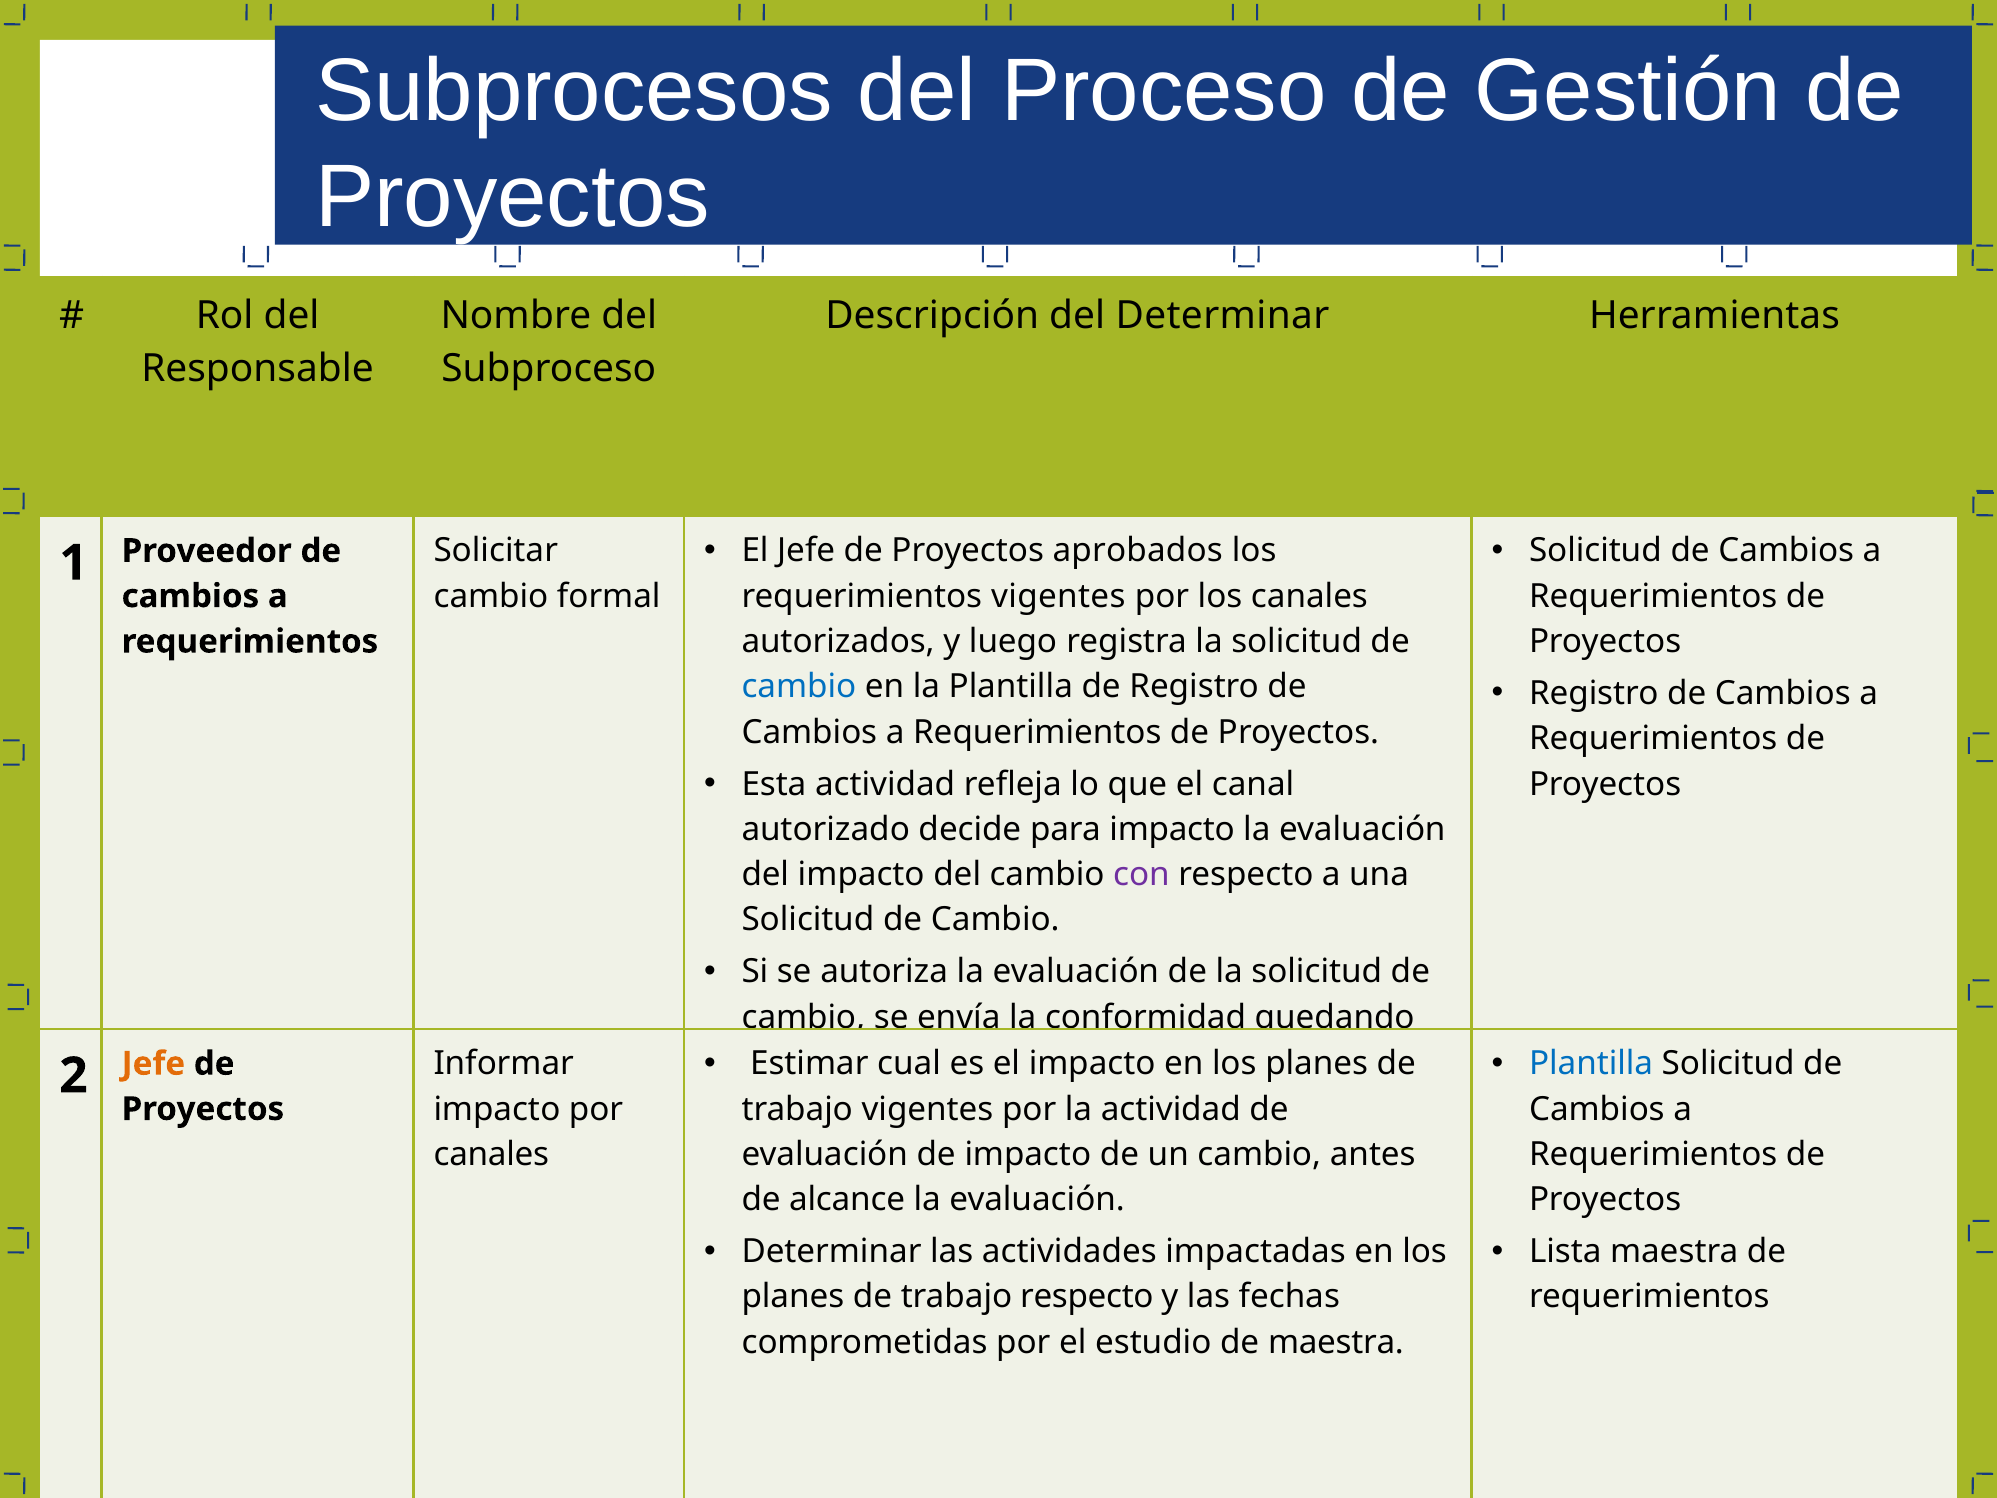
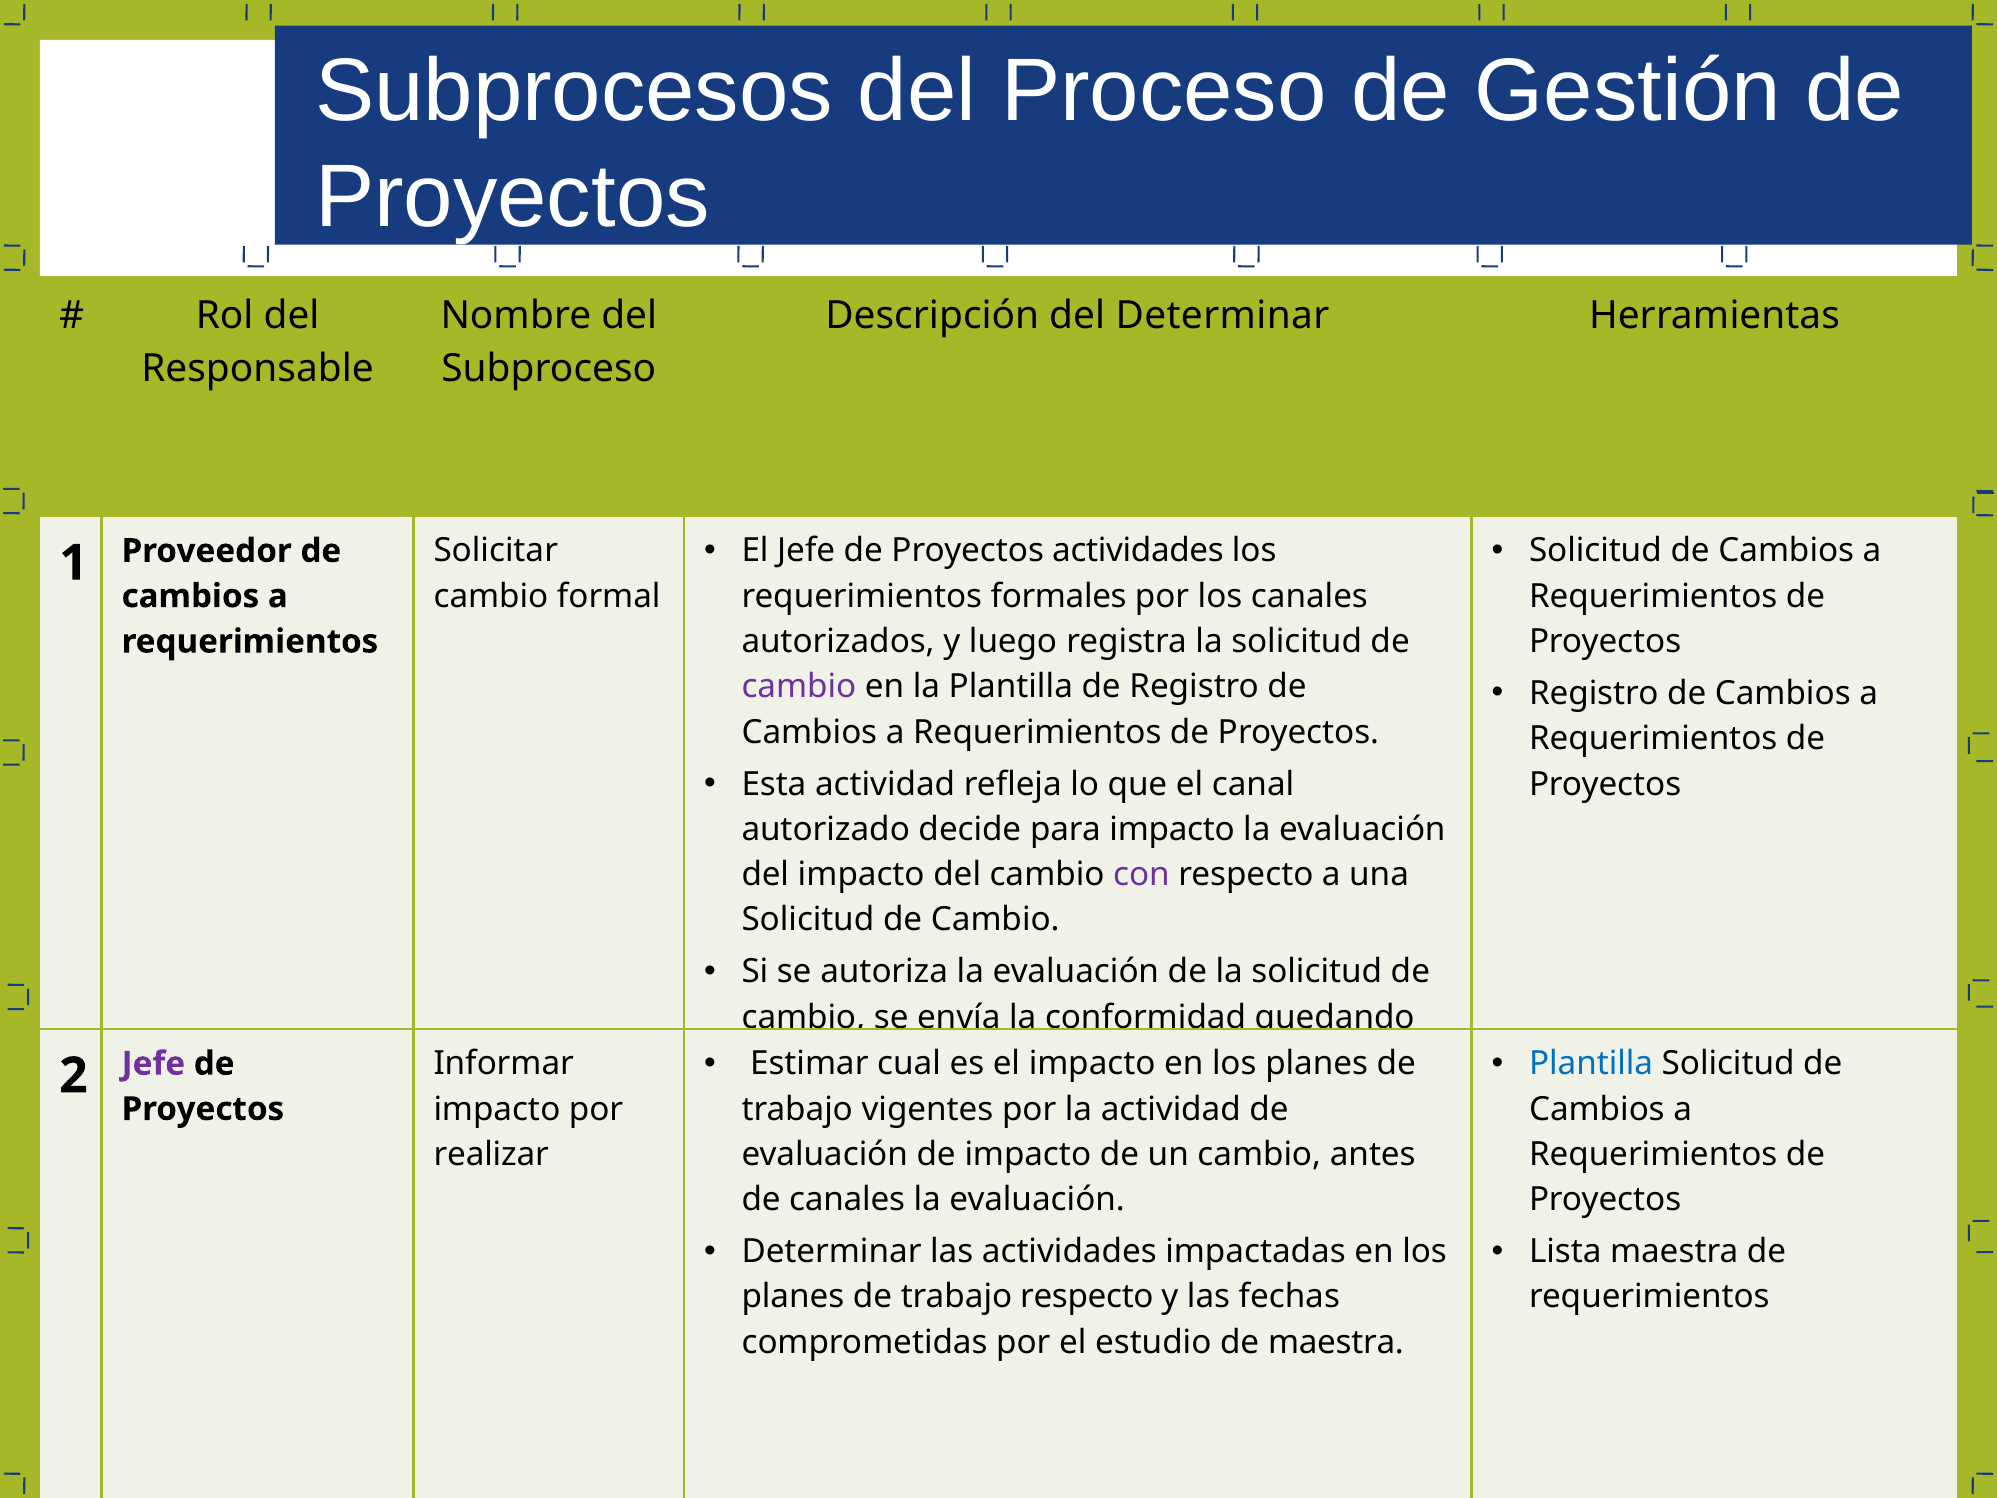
Proyectos aprobados: aprobados -> actividades (1138, 551)
requerimientos vigentes: vigentes -> formales (1059, 596)
cambio colour: blue -> purple (799, 687)
Jefe colour: orange -> purple (153, 1064)
canales: canales -> realizar (491, 1154)
de alcance: alcance -> canales (847, 1199)
